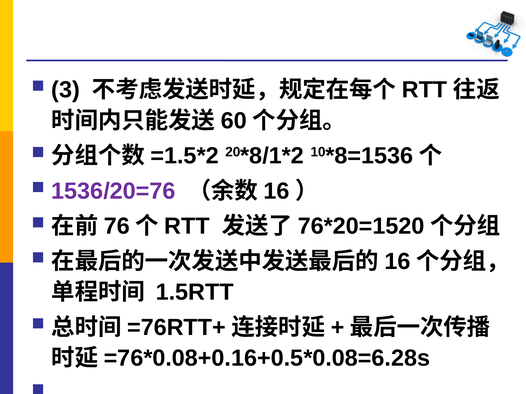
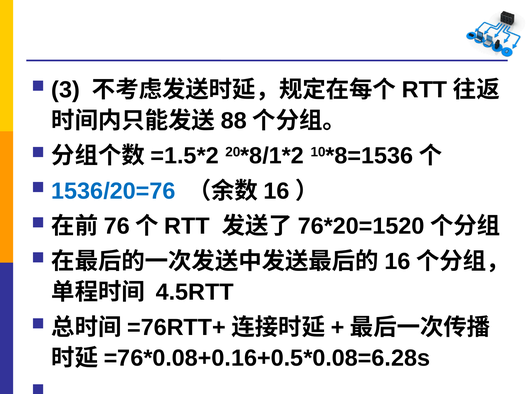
60: 60 -> 88 (234, 121)
1536/20=76 colour: purple -> blue (113, 191)
1.5RTT: 1.5RTT -> 4.5RTT (195, 293)
